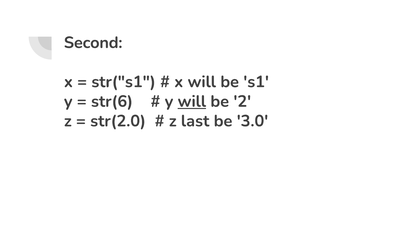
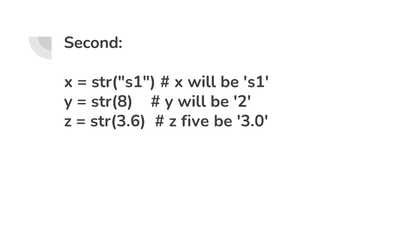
str(6: str(6 -> str(8 (112, 101)
will underline: present -> none (192, 101)
str(2.0: str(2.0 -> str(3.6 (118, 121)
last: last -> five (195, 121)
